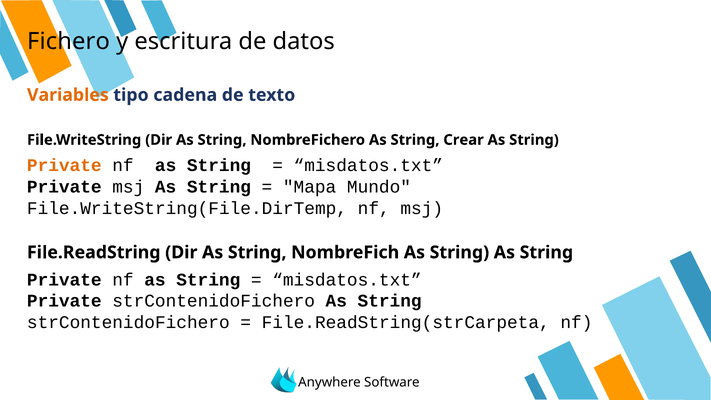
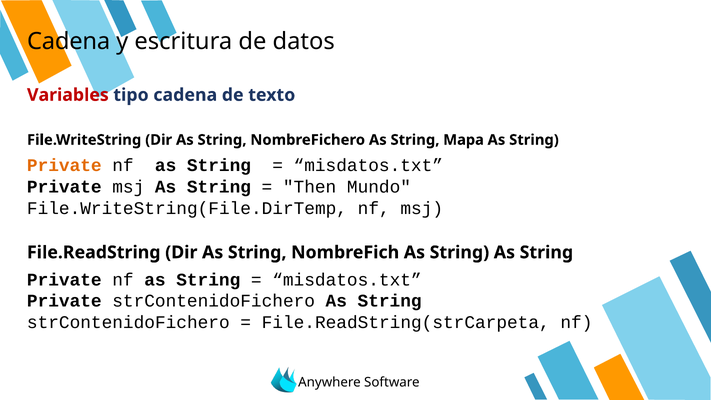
Fichero: Fichero -> Cadena (69, 42)
Variables colour: orange -> red (68, 95)
Crear: Crear -> Mapa (464, 140)
Mapa: Mapa -> Then (310, 187)
